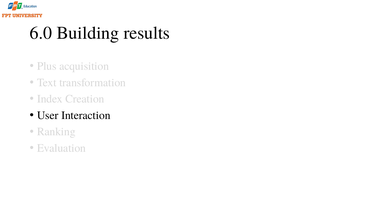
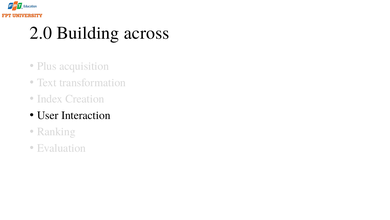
6.0: 6.0 -> 2.0 (41, 33)
results: results -> across (147, 33)
